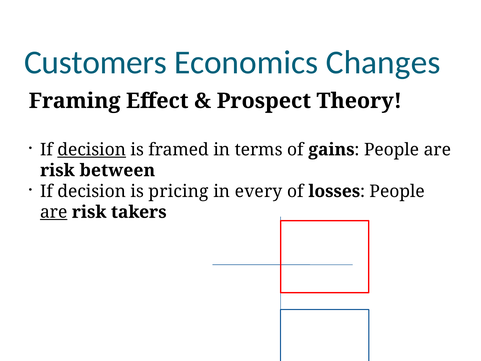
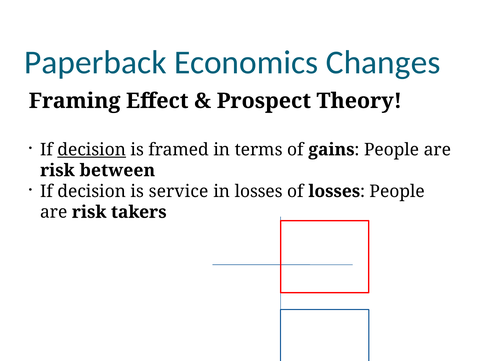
Customers: Customers -> Paperback (95, 62)
pricing: pricing -> service (179, 191)
in every: every -> losses (259, 191)
are underline: present -> none (54, 212)
